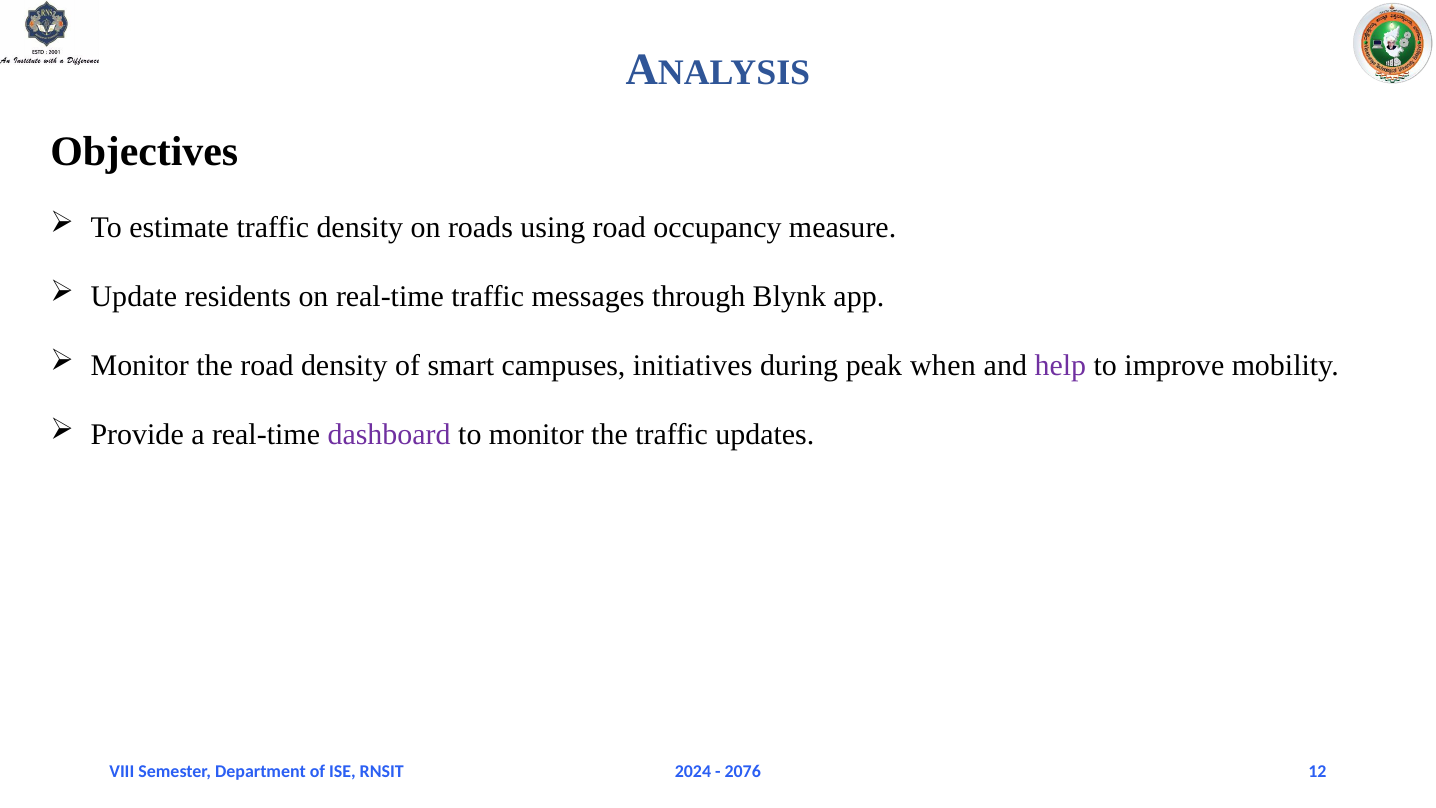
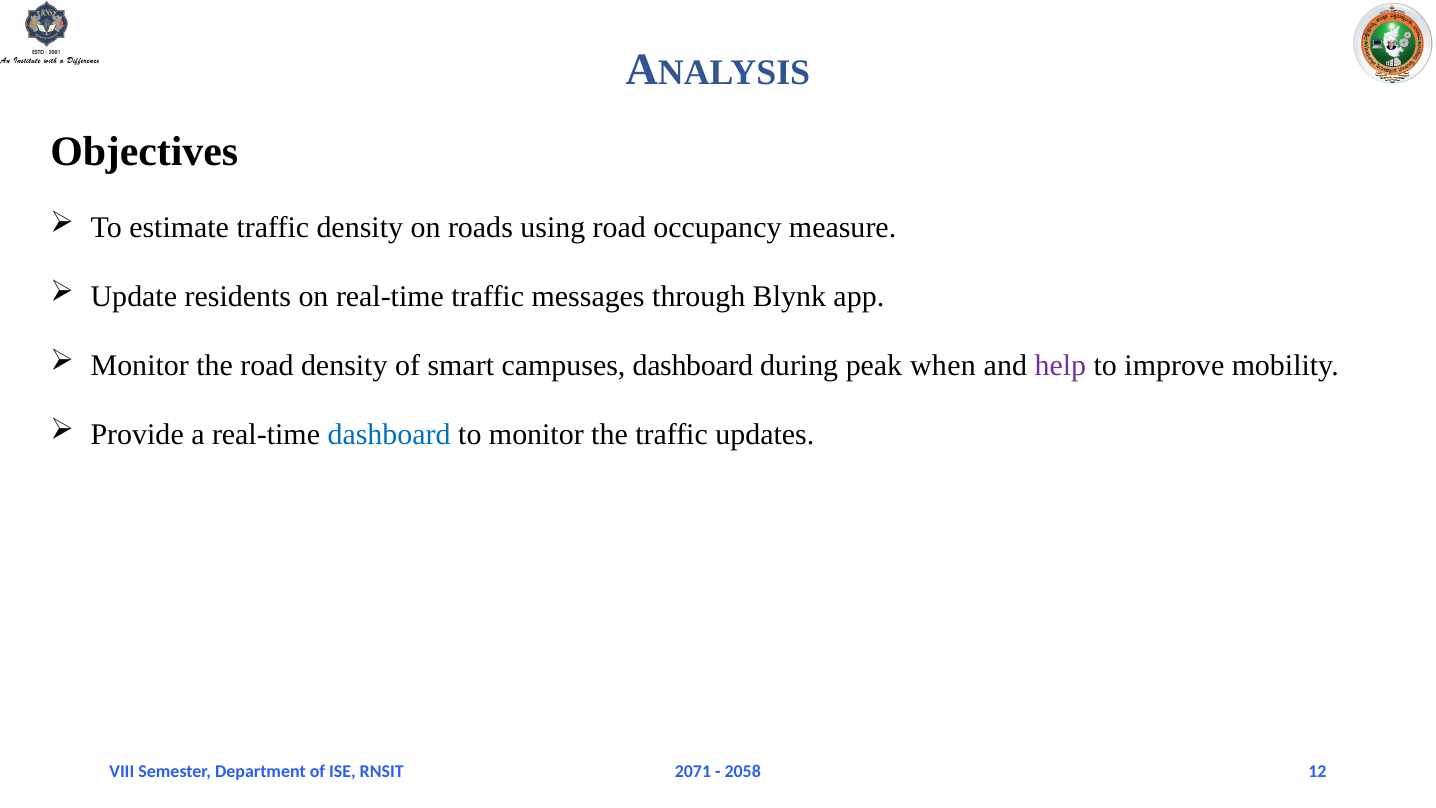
campuses initiatives: initiatives -> dashboard (693, 365)
dashboard colour: purple -> blue (389, 434)
2024: 2024 -> 2071 (693, 771)
2076: 2076 -> 2058 (743, 771)
